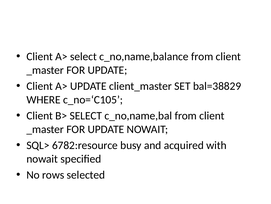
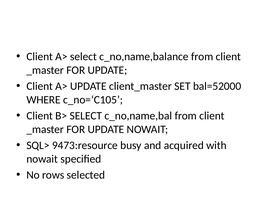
bal=38829: bal=38829 -> bal=52000 (217, 86)
6782:resource: 6782:resource -> 9473:resource (85, 145)
